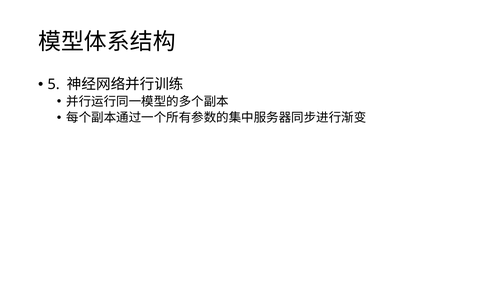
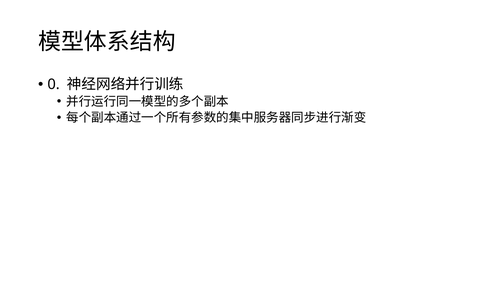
5: 5 -> 0 (54, 85)
